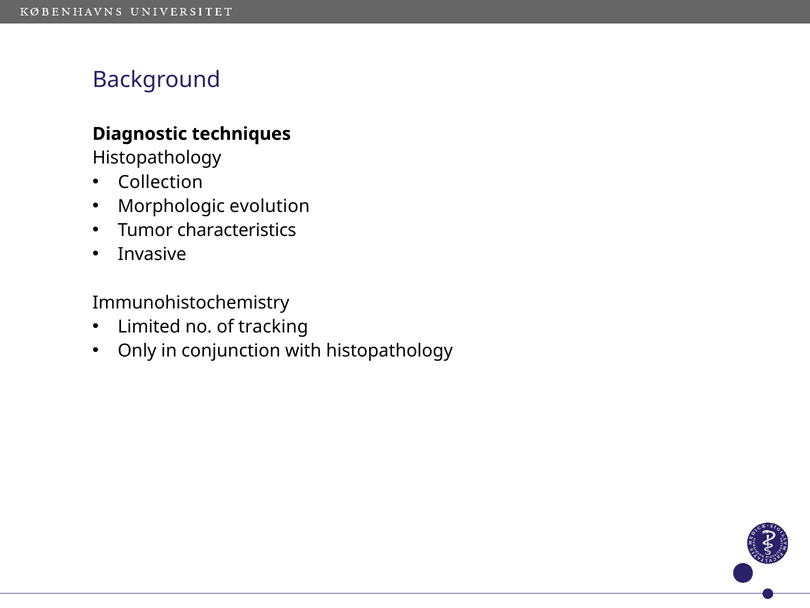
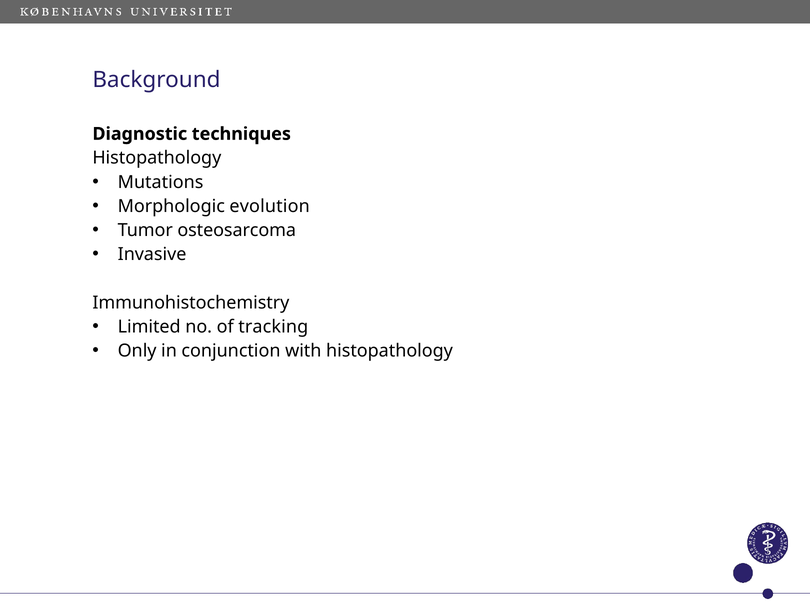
Collection: Collection -> Mutations (161, 182)
characteristics: characteristics -> osteosarcoma (237, 230)
